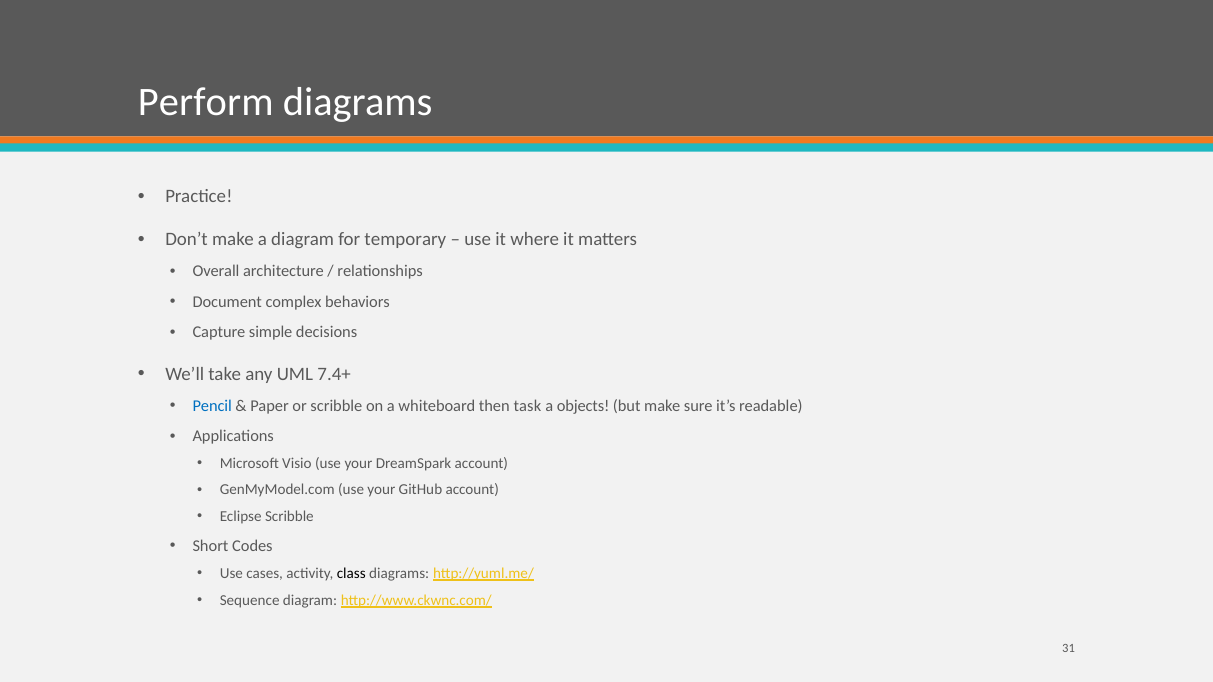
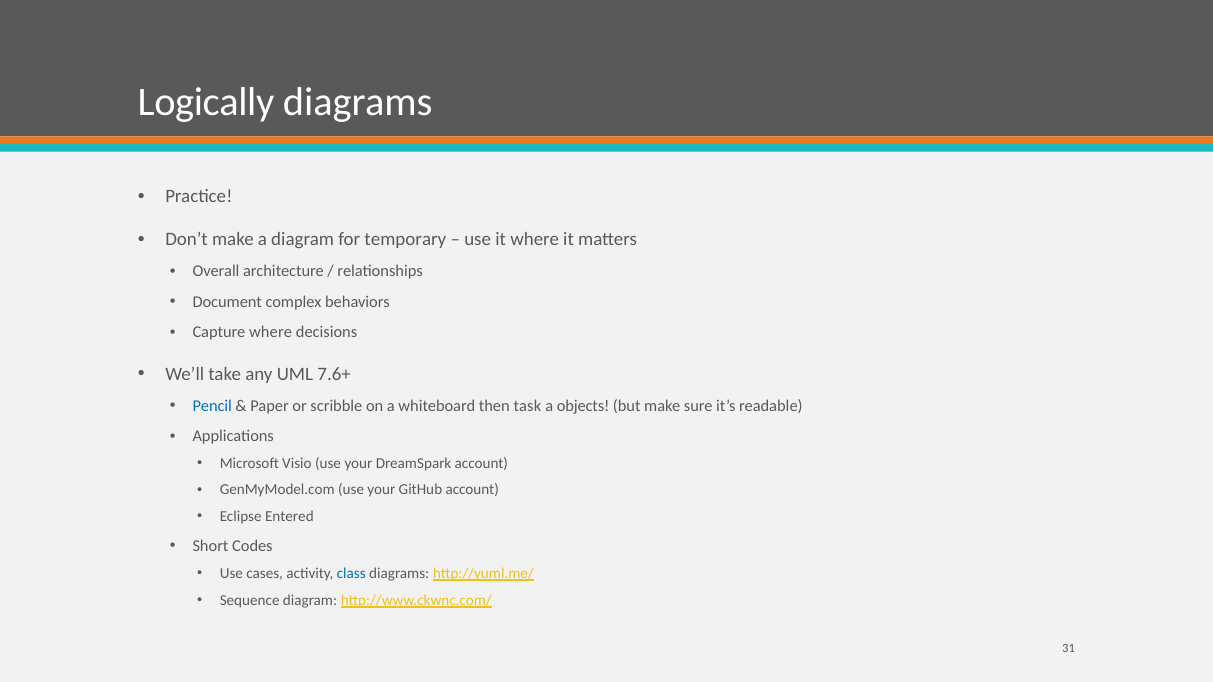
Perform: Perform -> Logically (206, 102)
Capture simple: simple -> where (271, 332)
7.4+: 7.4+ -> 7.6+ (334, 374)
Eclipse Scribble: Scribble -> Entered (289, 517)
class colour: black -> blue (351, 574)
